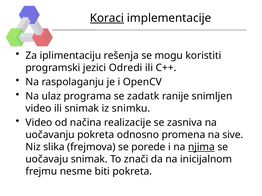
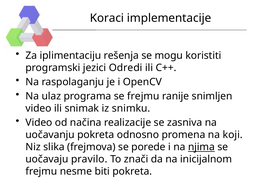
Koraci underline: present -> none (107, 18)
se zadatk: zadatk -> frejmu (143, 96)
sive: sive -> koji (233, 135)
uočavaju snimak: snimak -> pravilo (89, 160)
